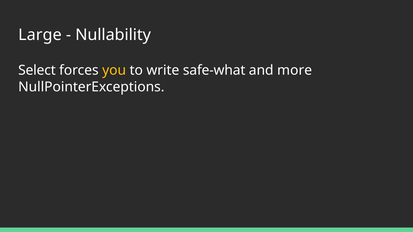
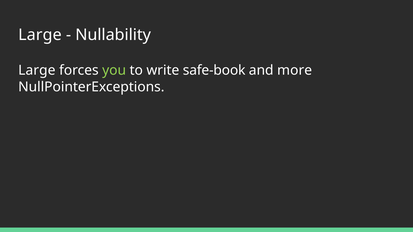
Select: Select -> Large (37, 70)
you colour: yellow -> light green (114, 70)
safe-what: safe-what -> safe-book (214, 70)
